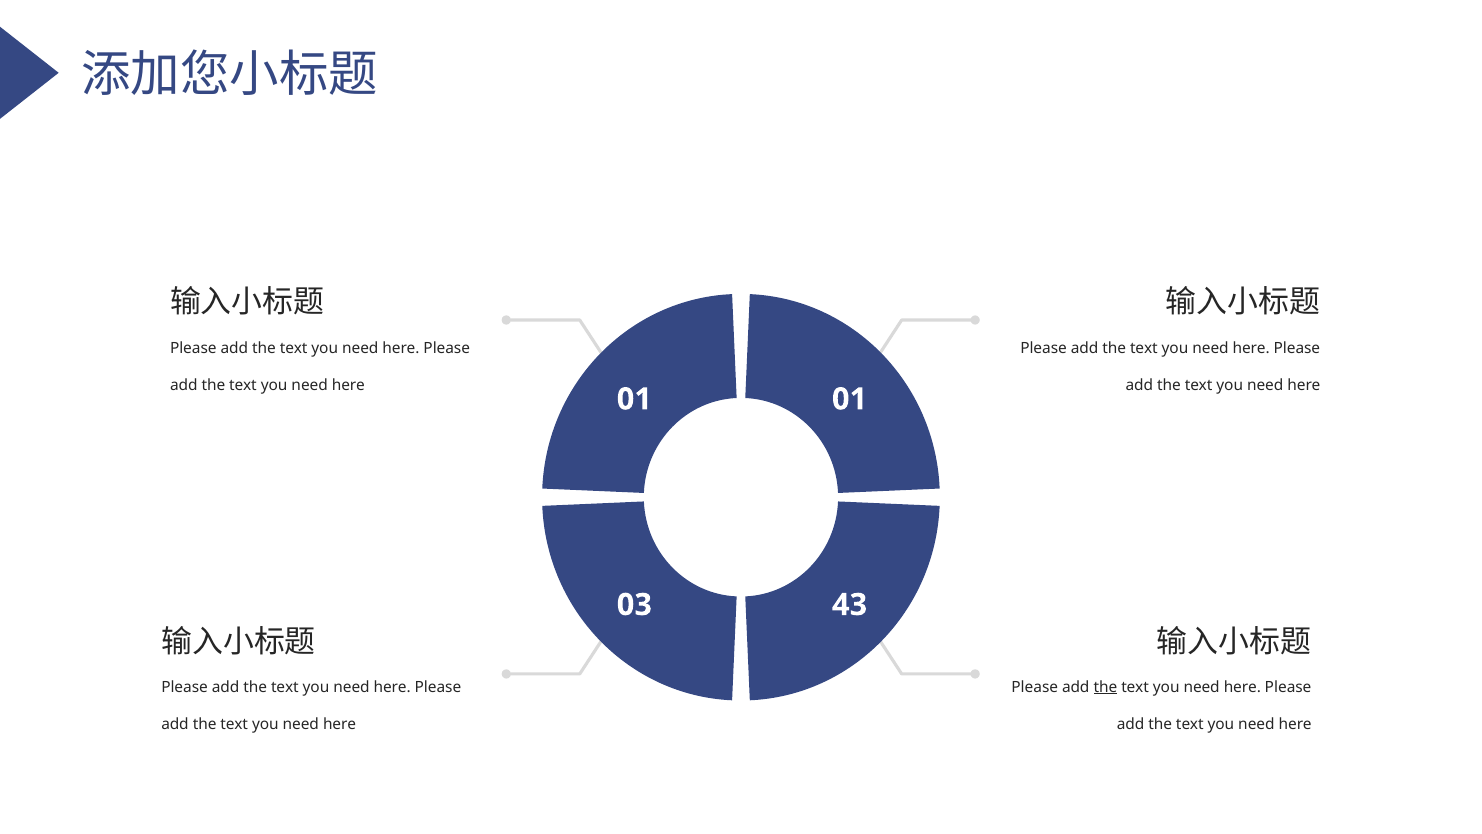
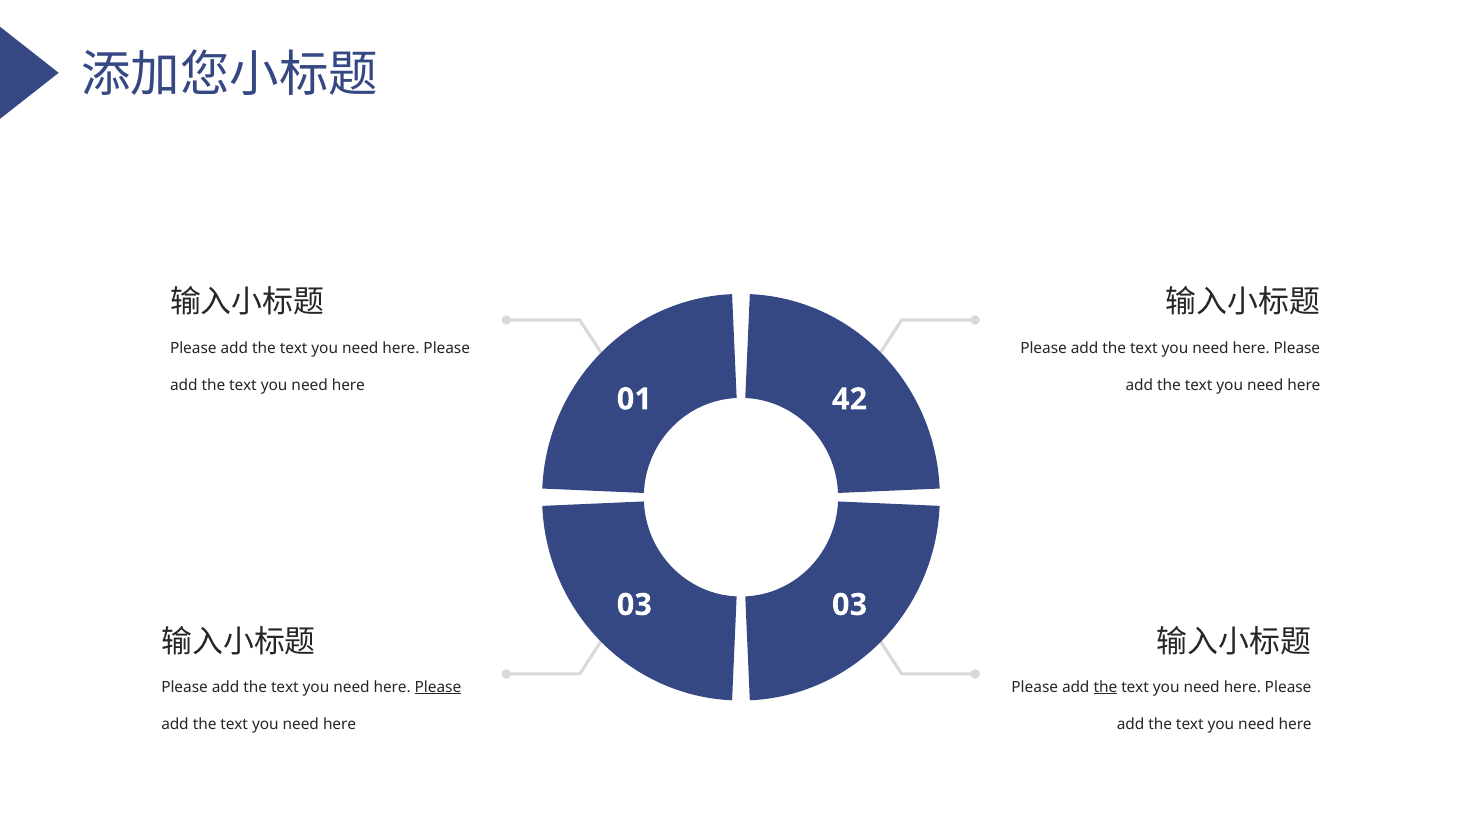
01 01: 01 -> 42 (850, 399)
03 43: 43 -> 03 (850, 605)
Please underline: none -> present (438, 687)
